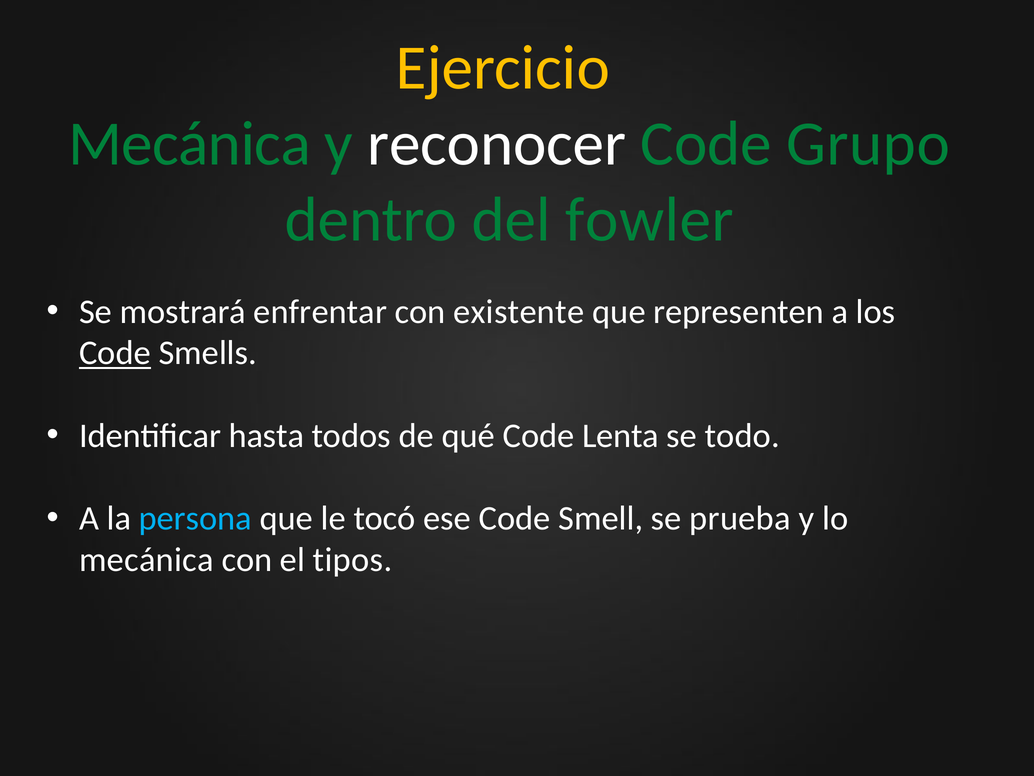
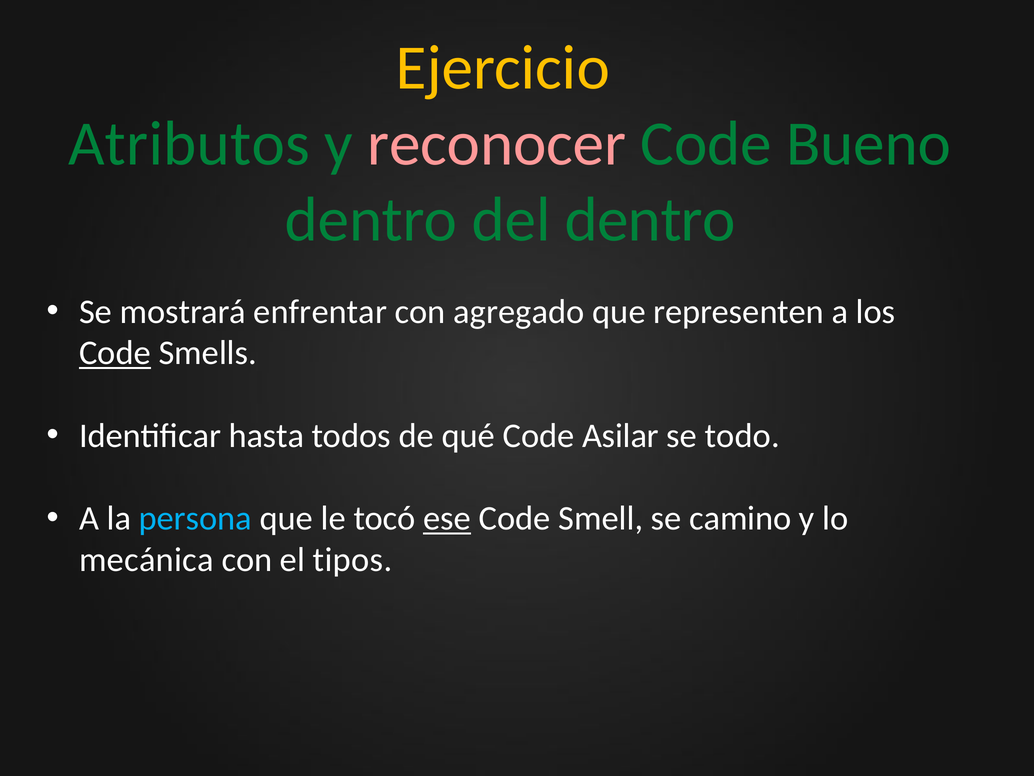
Mecánica: Mecánica -> Atributos (189, 144)
reconocer colour: white -> pink (497, 144)
Grupo: Grupo -> Bueno (869, 144)
del fowler: fowler -> dentro (650, 220)
existente: existente -> agregado (519, 311)
Lenta: Lenta -> Asilar (621, 436)
ese underline: none -> present (447, 518)
prueba: prueba -> camino (740, 518)
